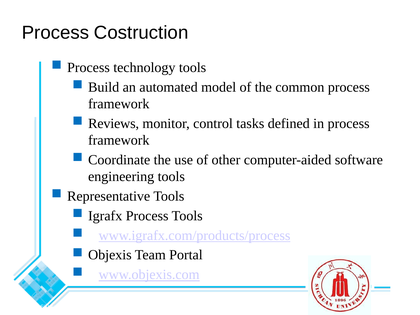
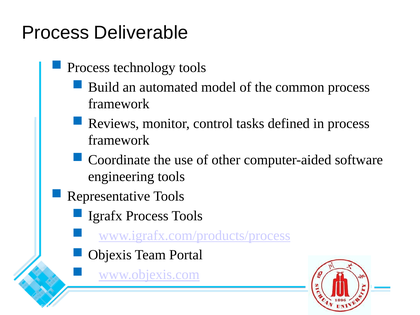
Costruction: Costruction -> Deliverable (141, 33)
